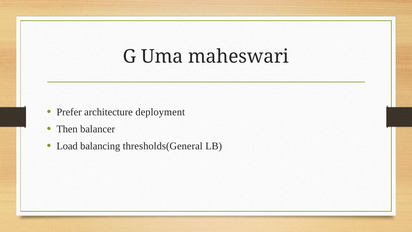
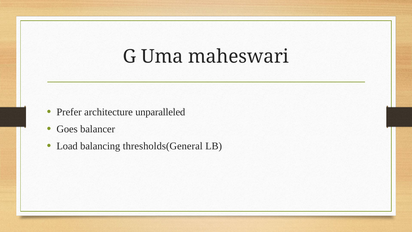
deployment: deployment -> unparalleled (160, 112)
Then: Then -> Goes (67, 129)
